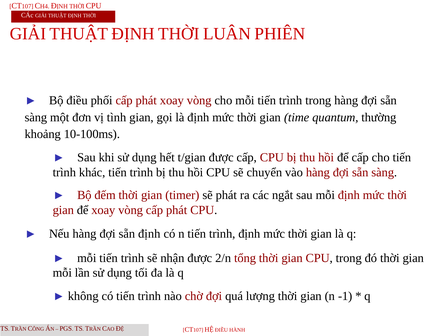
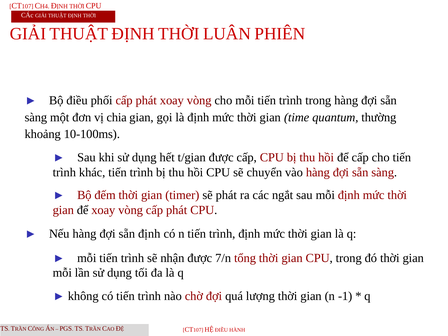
tình: tình -> chia (117, 117)
2/n: 2/n -> 7/n (223, 258)
